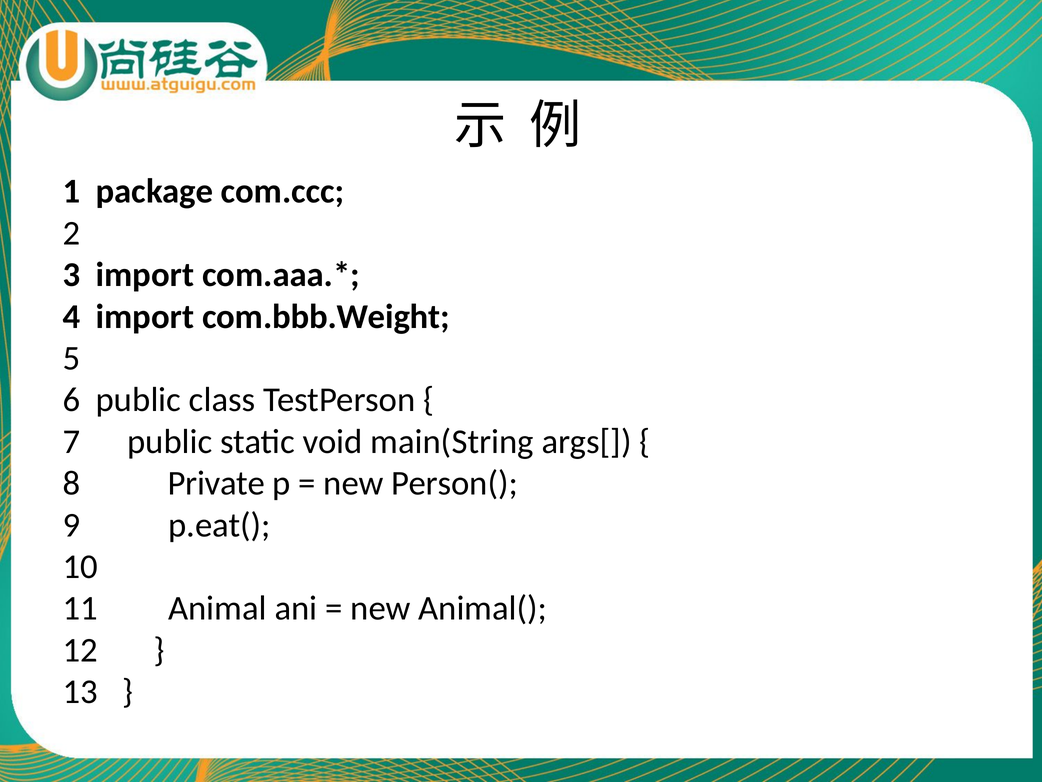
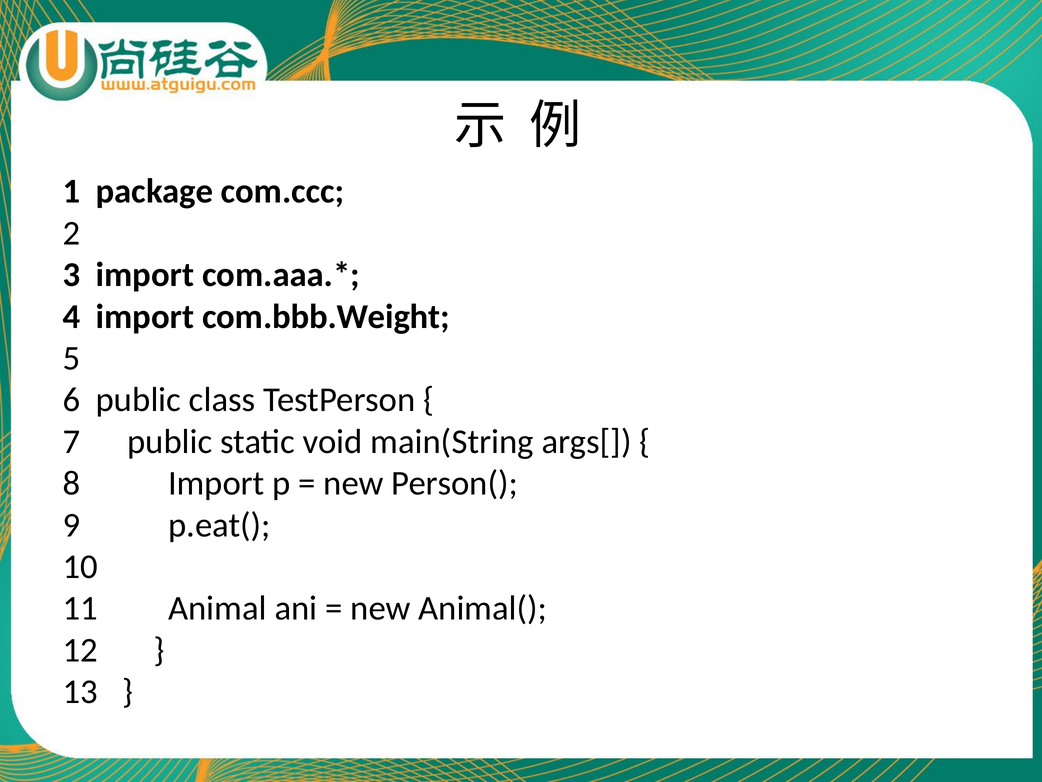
Private: Private -> Import (216, 483)
